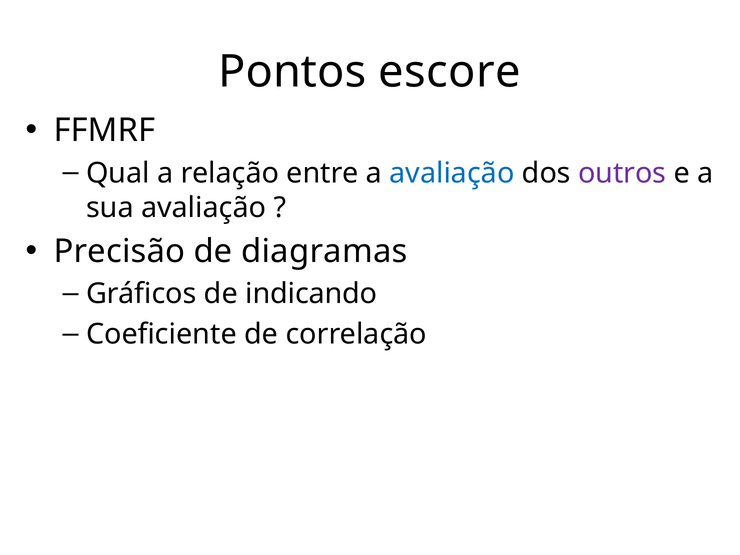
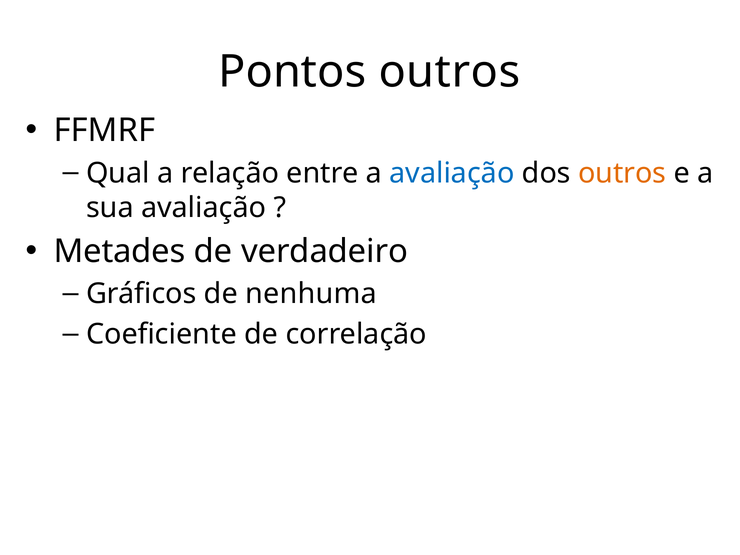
Pontos escore: escore -> outros (449, 72)
outros colour: purple -> orange (622, 173)
Precisão: Precisão -> Metades (120, 251)
diagramas: diagramas -> verdadeiro (325, 251)
indicando: indicando -> nenhuma (311, 294)
